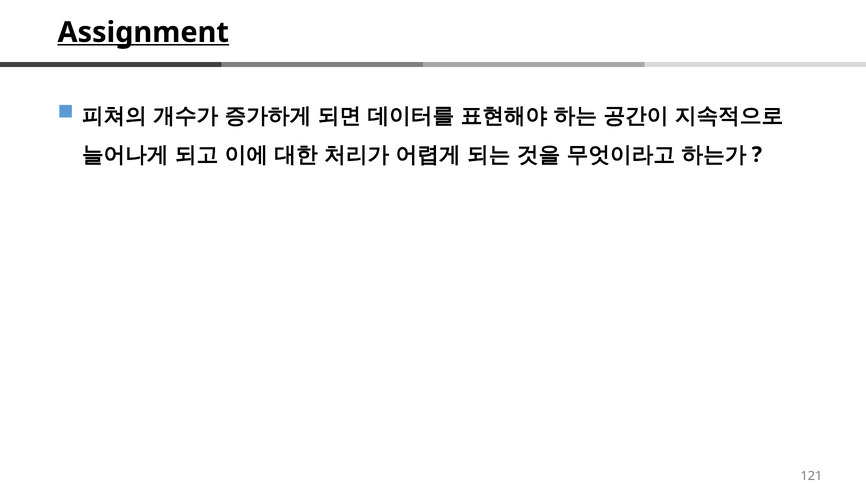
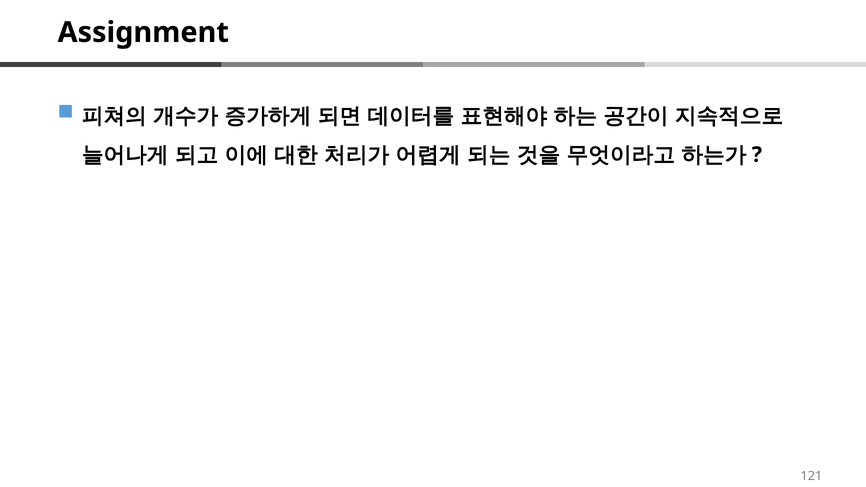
Assignment underline: present -> none (143, 32)
